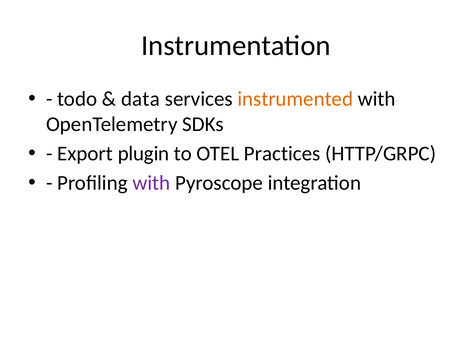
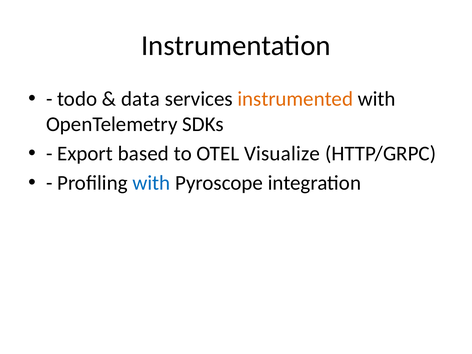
plugin: plugin -> based (143, 154)
Practices: Practices -> Visualize (282, 154)
with colour: purple -> blue (151, 183)
